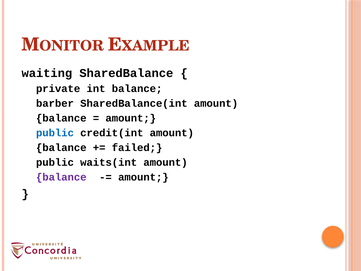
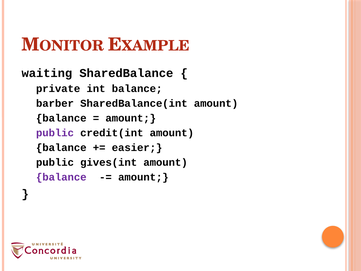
public colour: blue -> purple (55, 133)
failed: failed -> easier (137, 148)
waits(int: waits(int -> gives(int (109, 162)
